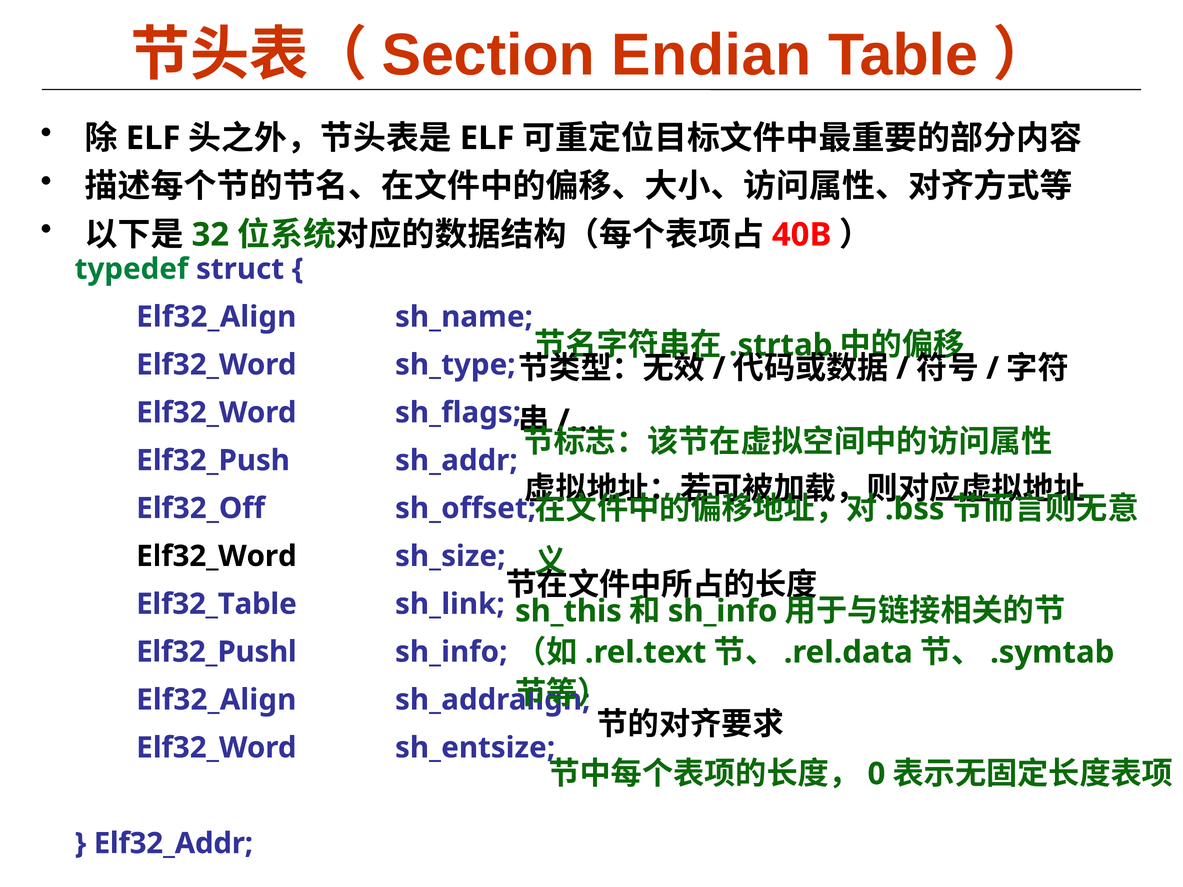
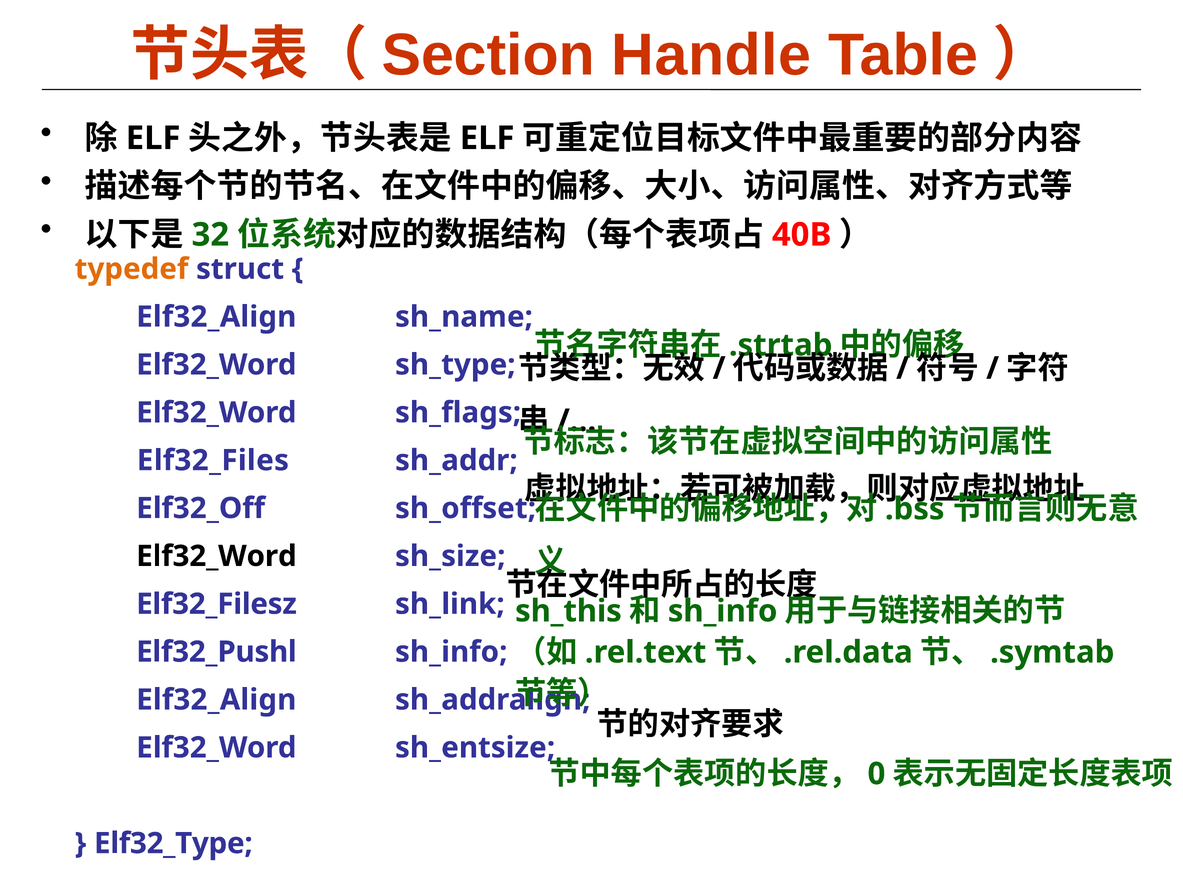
Endian: Endian -> Handle (711, 55)
typedef colour: green -> orange (132, 269)
Elf32_Push: Elf32_Push -> Elf32_Files (213, 461)
Elf32_Table: Elf32_Table -> Elf32_Filesz (217, 604)
Elf32_Addr: Elf32_Addr -> Elf32_Type (173, 844)
